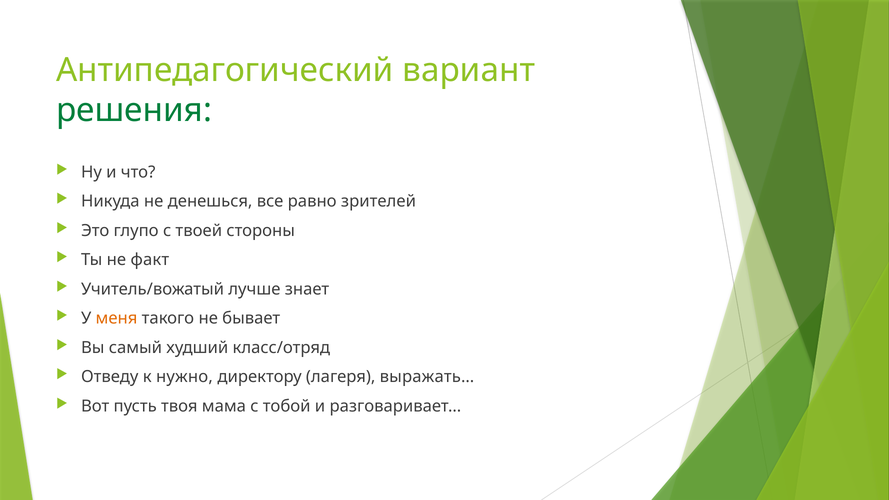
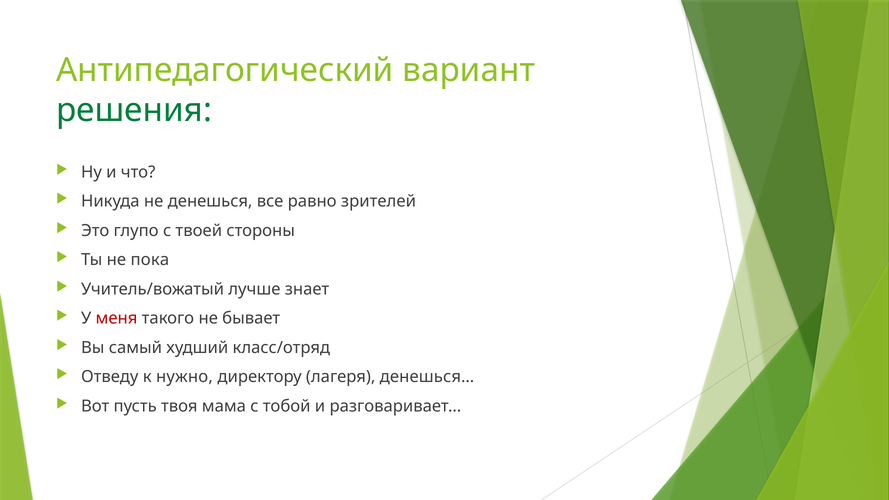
факт: факт -> пока (150, 260)
меня colour: orange -> red (117, 318)
выражать…: выражать… -> денешься… (427, 377)
